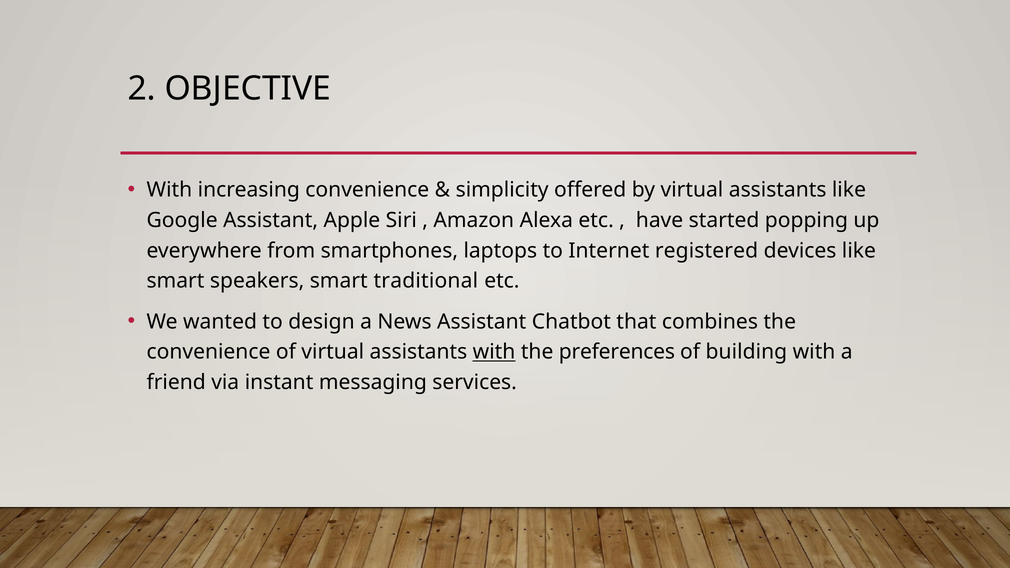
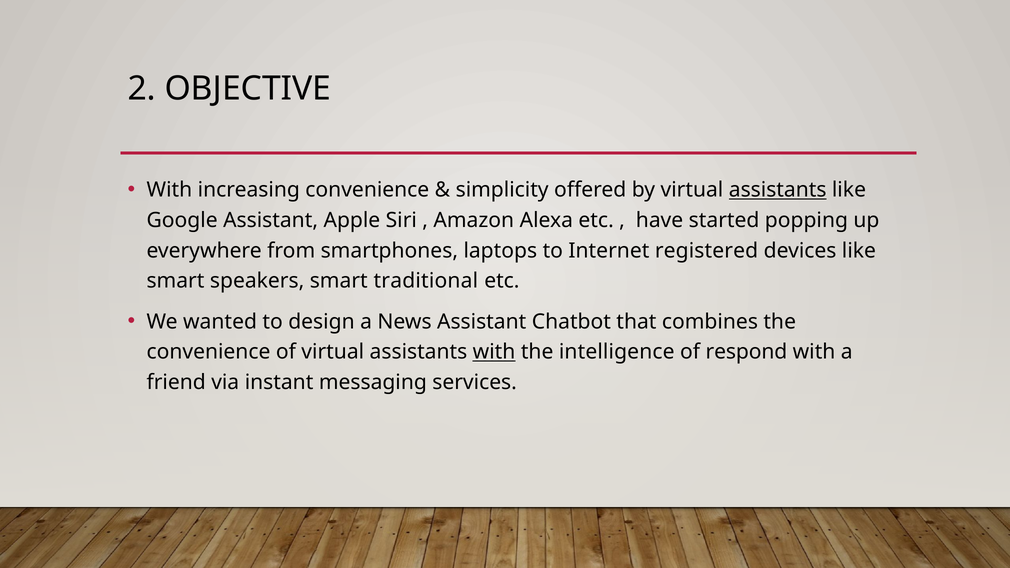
assistants underline: none -> present (778, 190)
preferences: preferences -> intelligence (617, 352)
building: building -> respond (746, 352)
